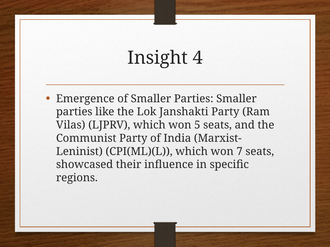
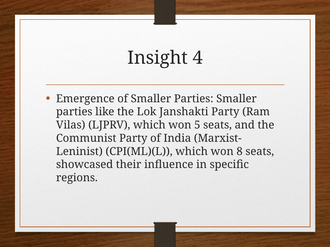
7: 7 -> 8 (240, 152)
